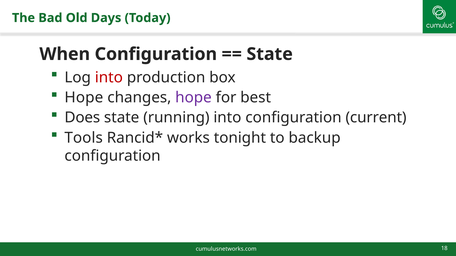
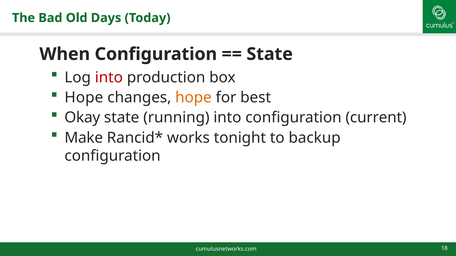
hope colour: purple -> orange (193, 98)
Does: Does -> Okay (82, 118)
Tools: Tools -> Make (84, 138)
